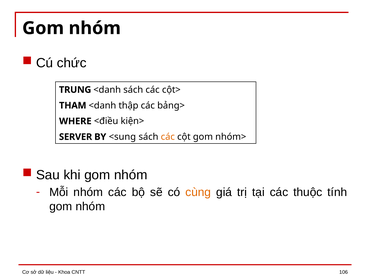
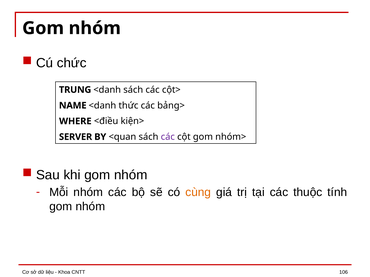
THAM: THAM -> NAME (73, 106)
thập: thập -> thức (128, 106)
<sung: <sung -> <quan (122, 137)
các colour: orange -> purple (168, 137)
